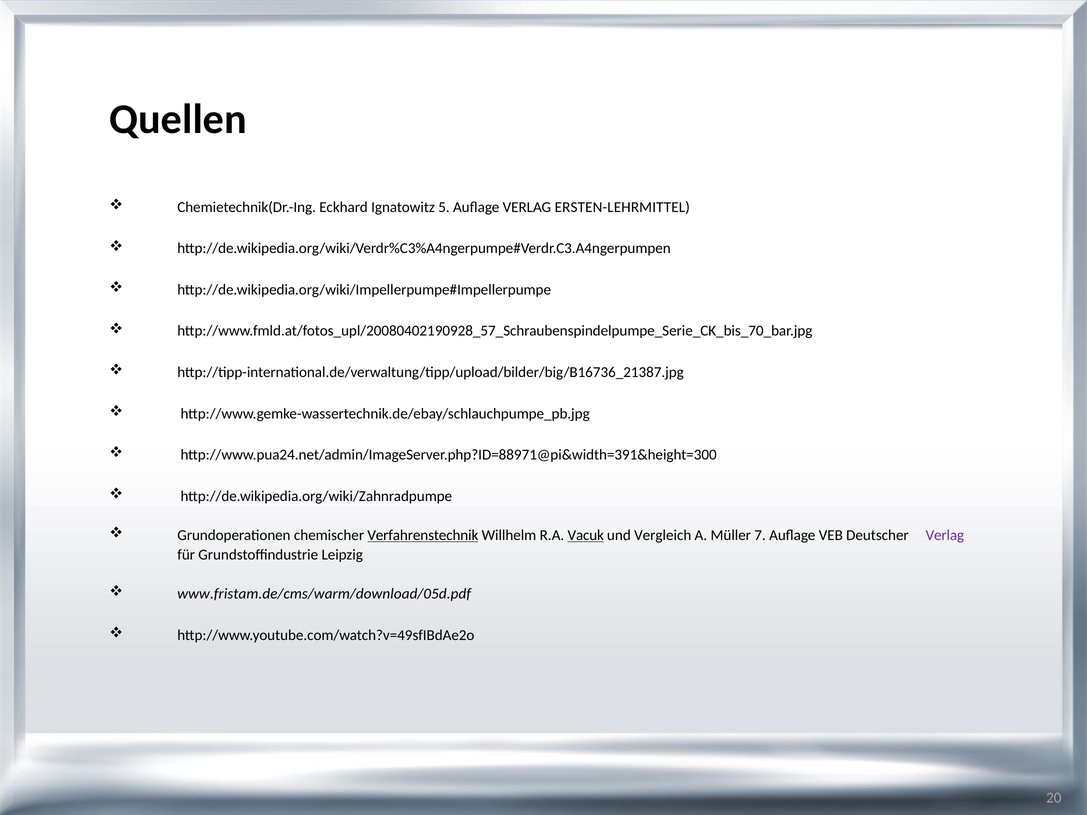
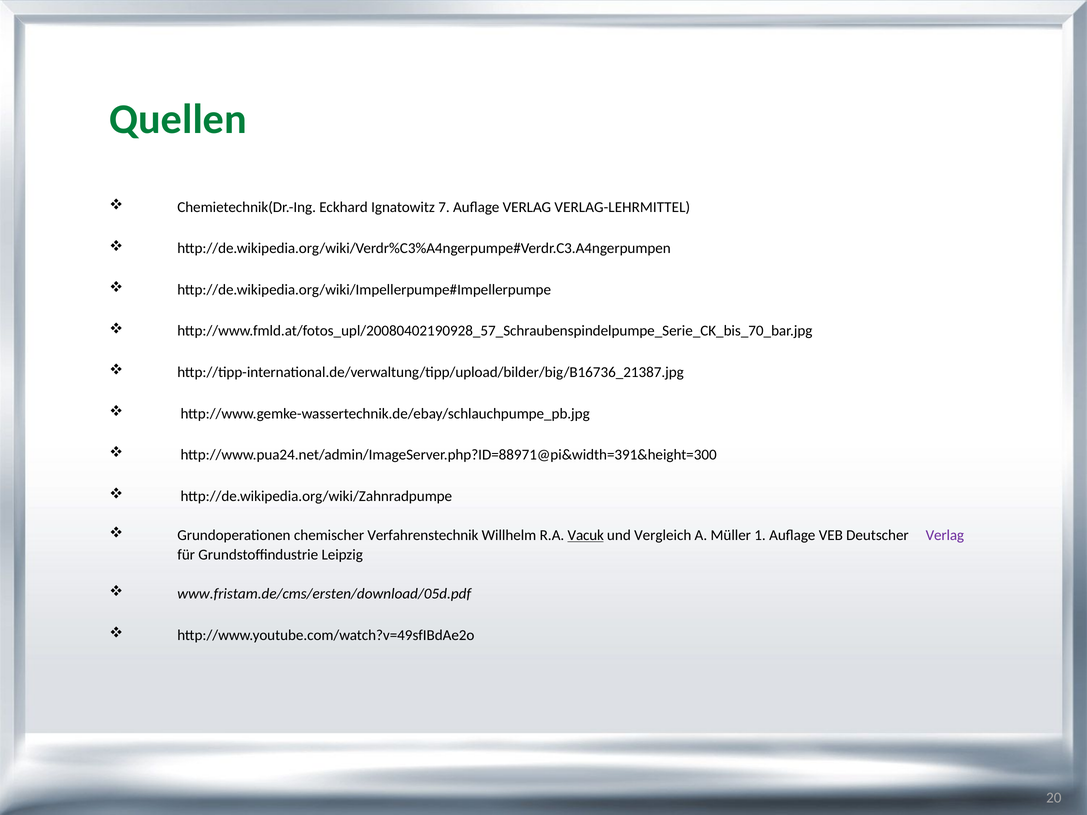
Quellen colour: black -> green (178, 119)
5: 5 -> 7 (444, 207)
ERSTEN-LEHRMITTEL: ERSTEN-LEHRMITTEL -> VERLAG-LEHRMITTEL (622, 207)
Verfahrenstechnik underline: present -> none (423, 535)
7: 7 -> 1 (760, 535)
www.fristam.de/cms/warm/download/05d.pdf: www.fristam.de/cms/warm/download/05d.pdf -> www.fristam.de/cms/ersten/download/05d.pdf (324, 594)
